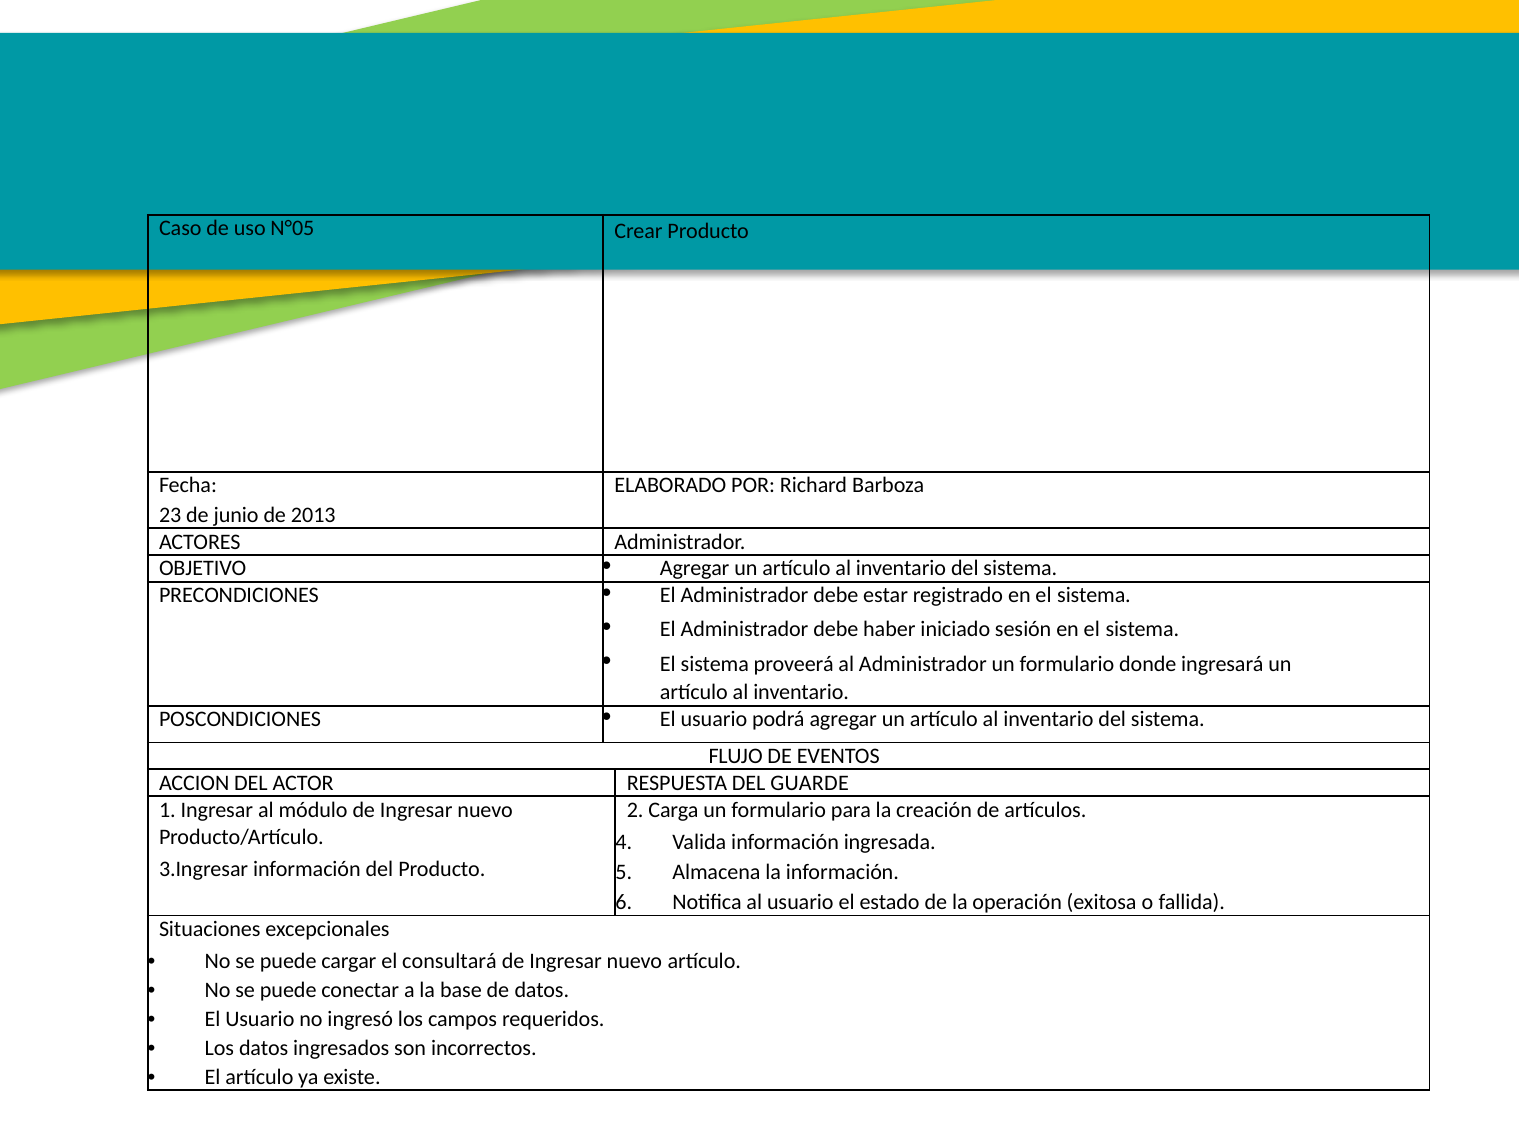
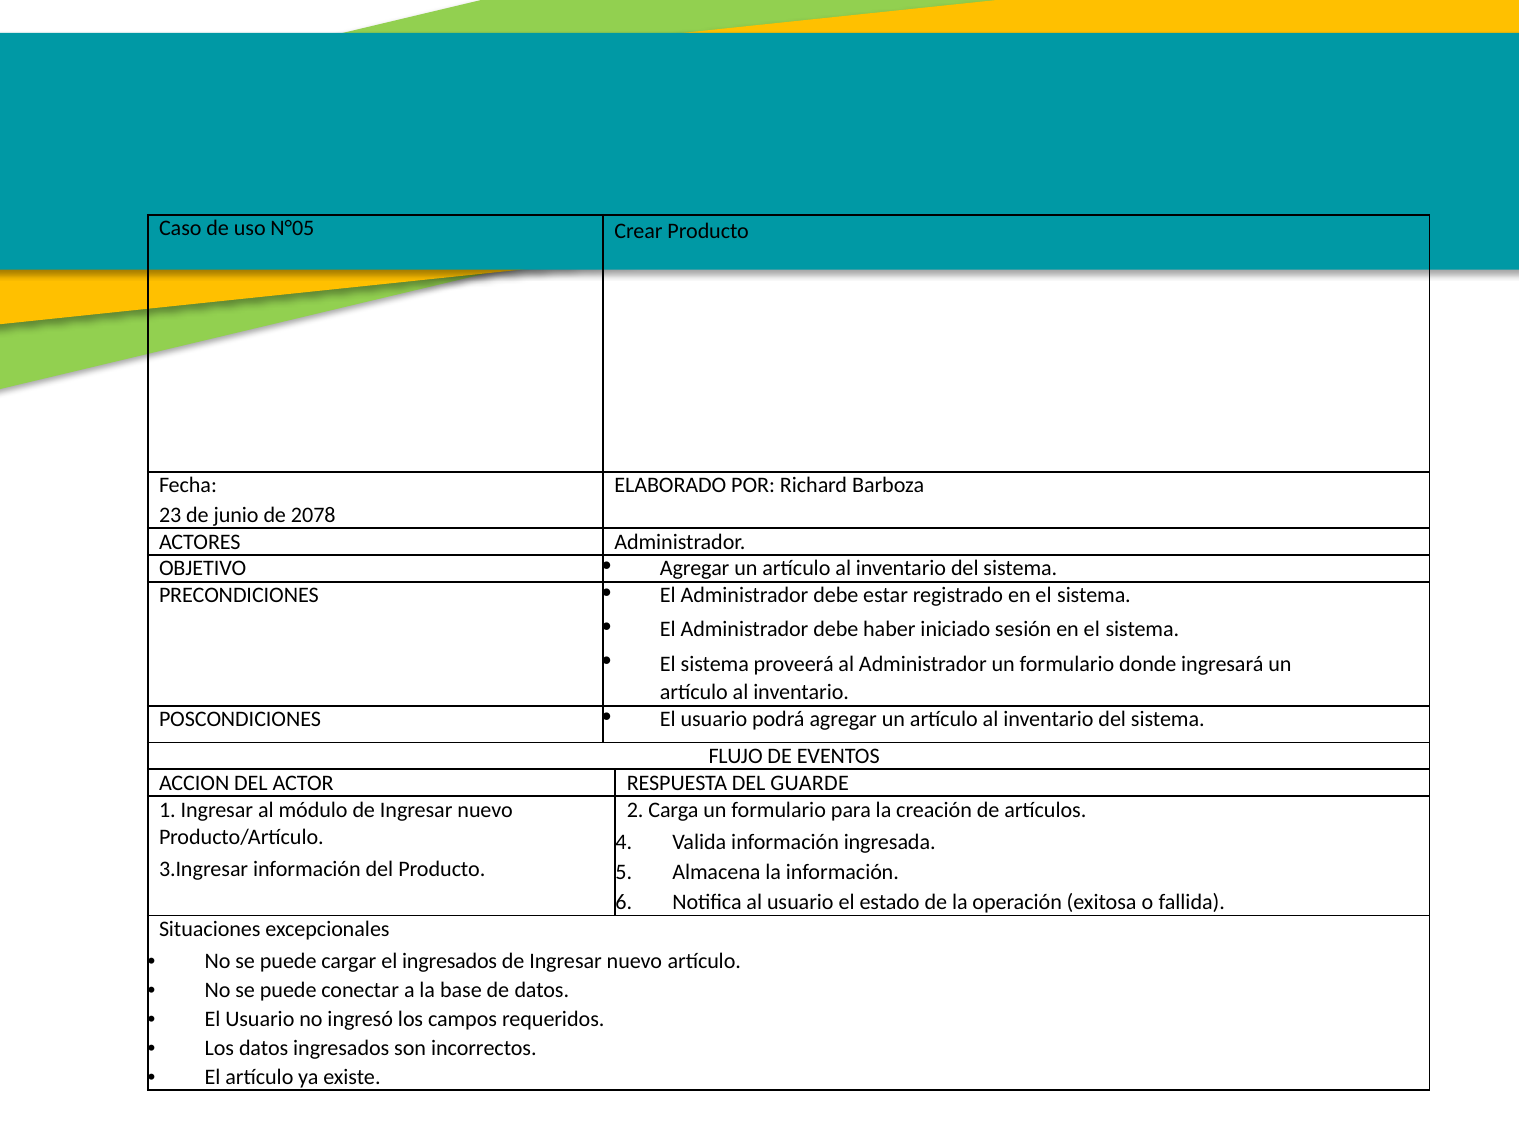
2013: 2013 -> 2078 (313, 515)
el consultará: consultará -> ingresados (450, 961)
